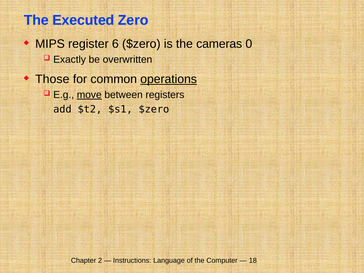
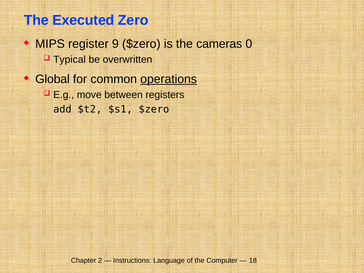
6: 6 -> 9 (115, 44)
Exactly: Exactly -> Typical (70, 59)
Those: Those -> Global (52, 79)
move underline: present -> none (89, 95)
